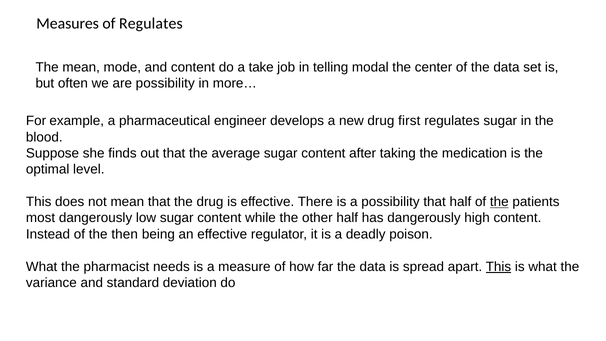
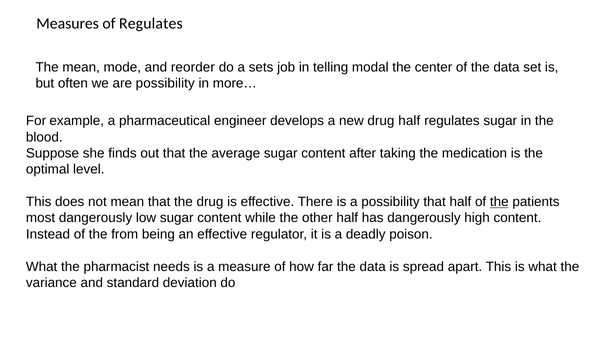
and content: content -> reorder (193, 67)
take: take -> sets (261, 67)
drug first: first -> half (409, 121)
then: then -> from (125, 234)
This underline: present -> none (498, 267)
